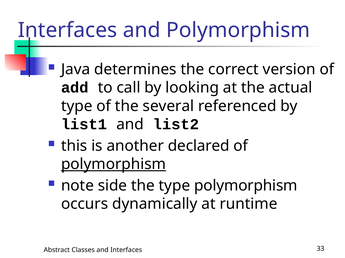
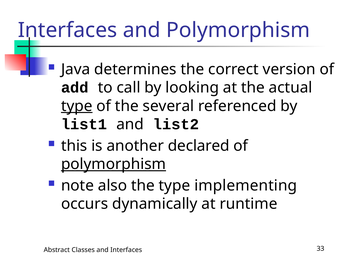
type underline: none -> present (77, 106)
side: side -> also (112, 186)
type polymorphism: polymorphism -> implementing (246, 186)
